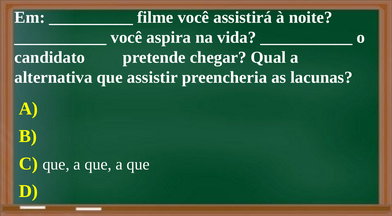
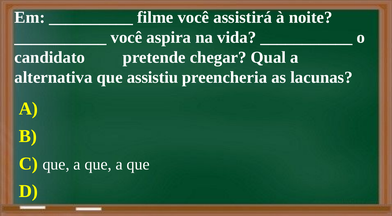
assistir: assistir -> assistiu (152, 78)
